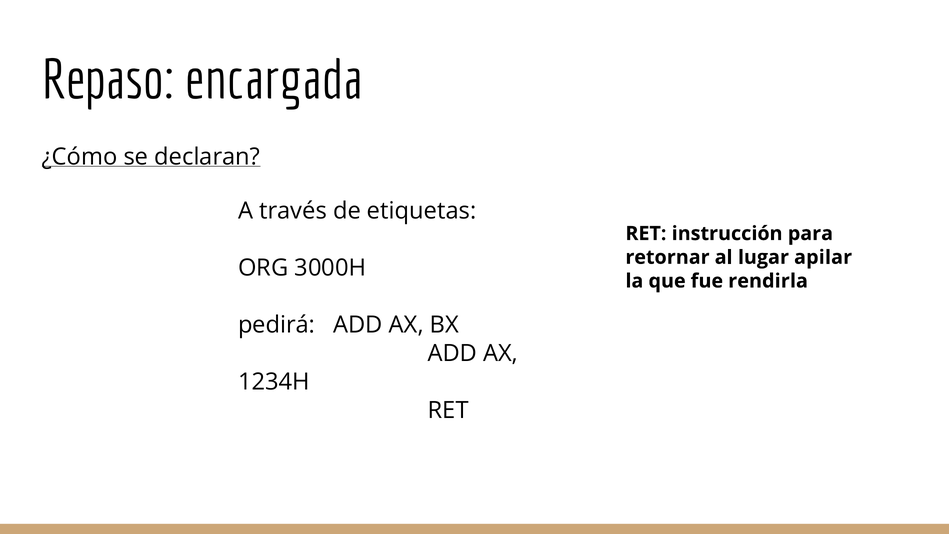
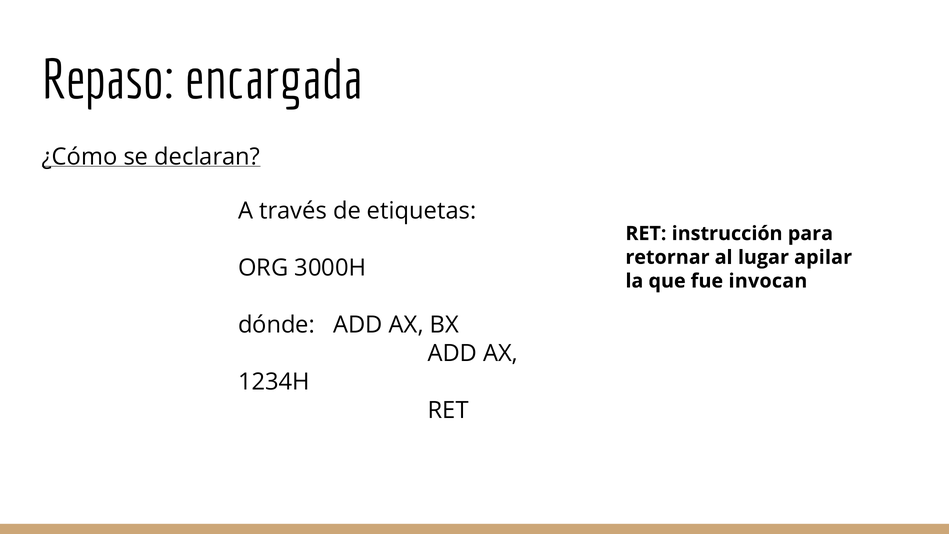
rendirla: rendirla -> invocan (768, 281)
pedirá: pedirá -> dónde (276, 325)
